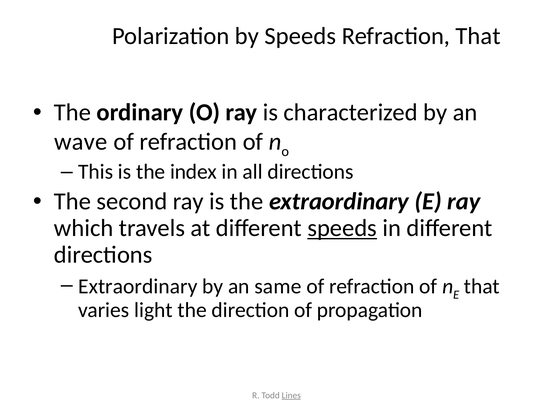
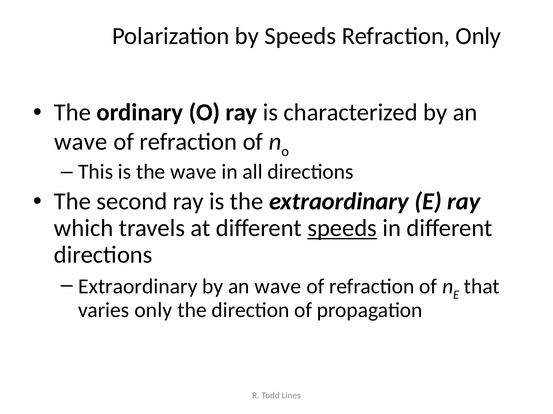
Refraction That: That -> Only (478, 36)
the index: index -> wave (193, 172)
same: same -> wave (278, 287)
varies light: light -> only (153, 311)
Lines underline: present -> none (291, 396)
